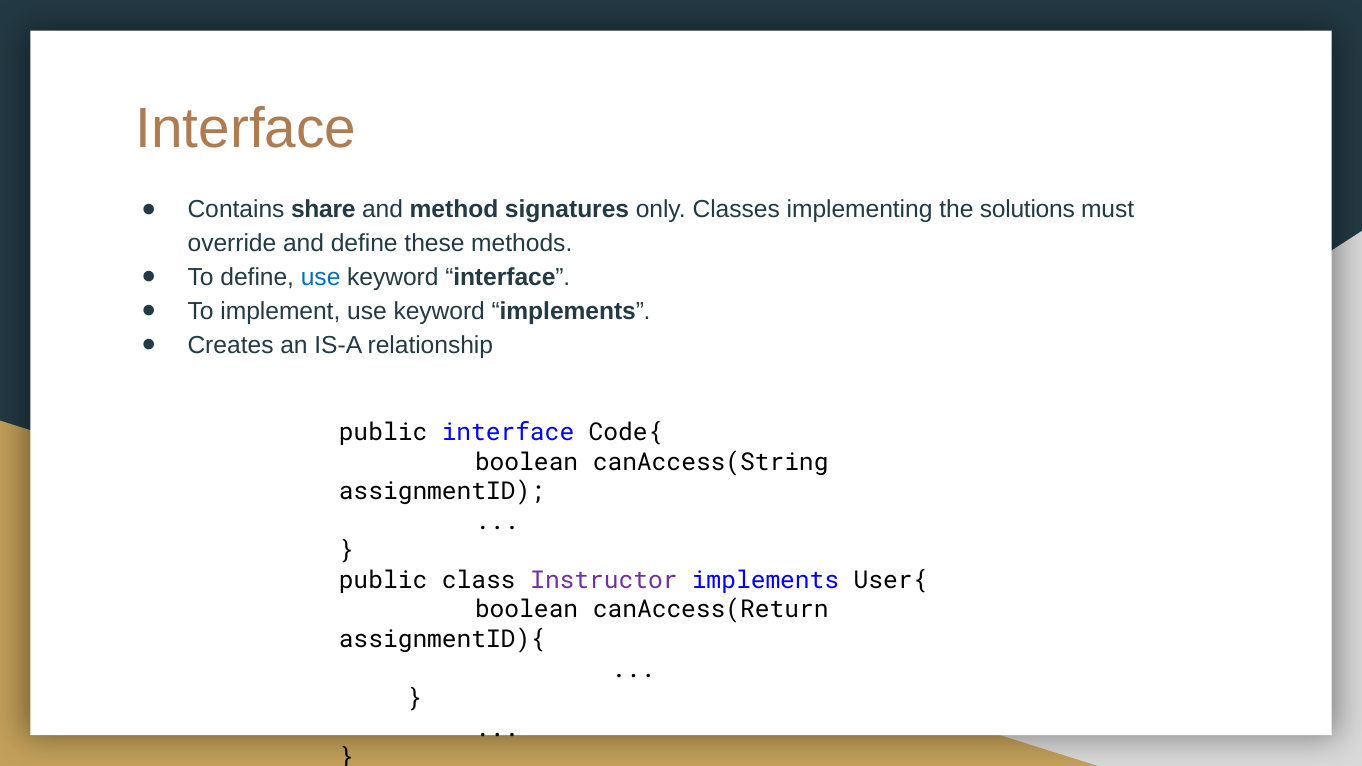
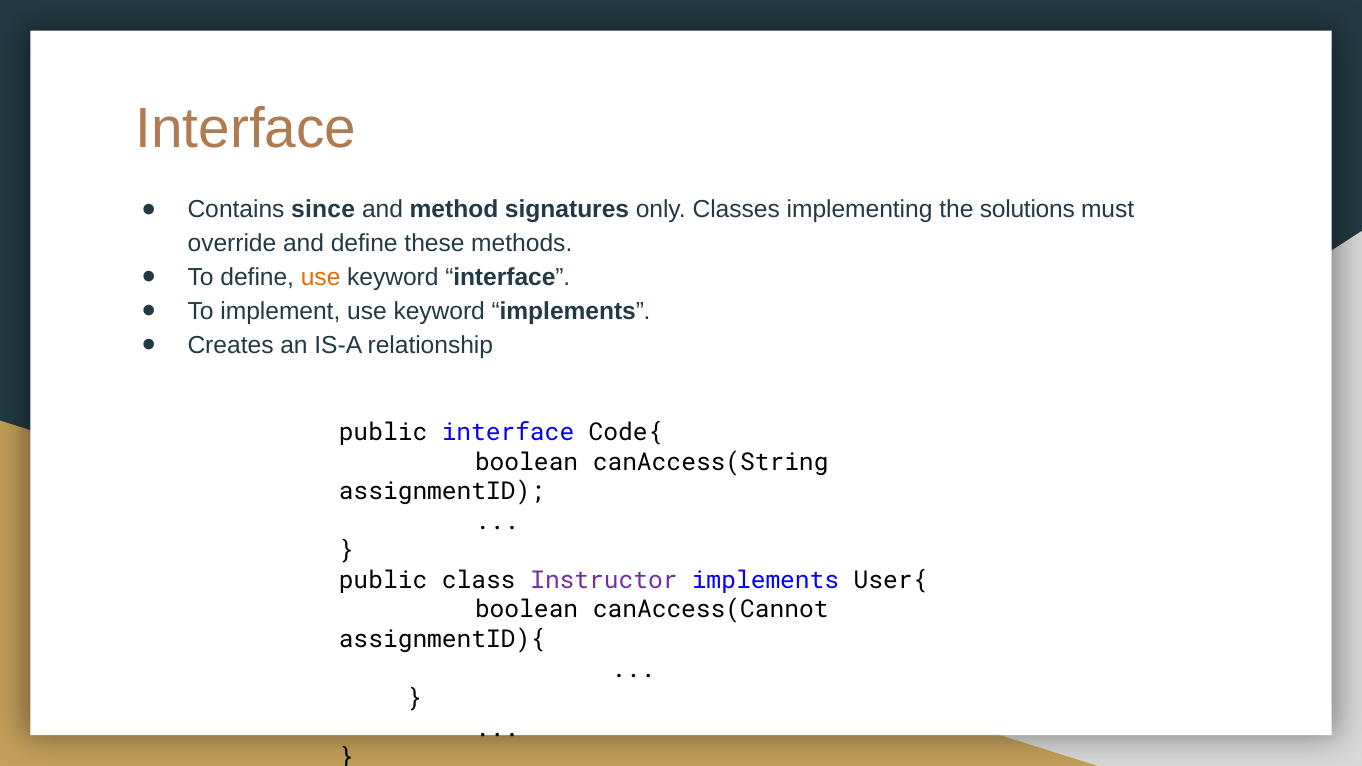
share: share -> since (323, 209)
use colour: blue -> orange (321, 277)
canAccess(Return: canAccess(Return -> canAccess(Cannot (711, 610)
